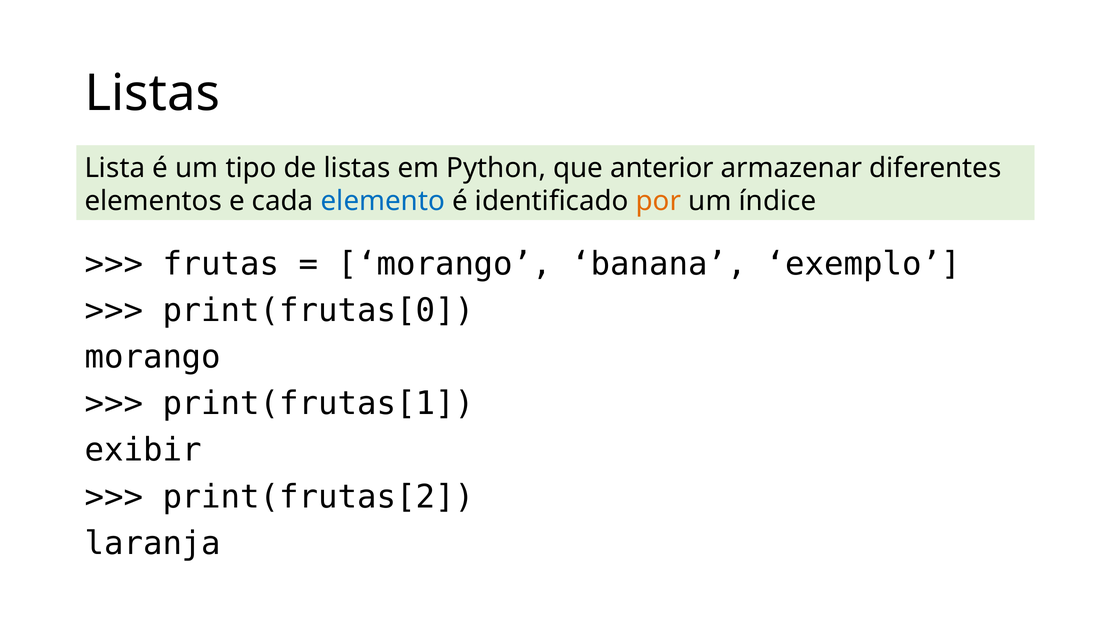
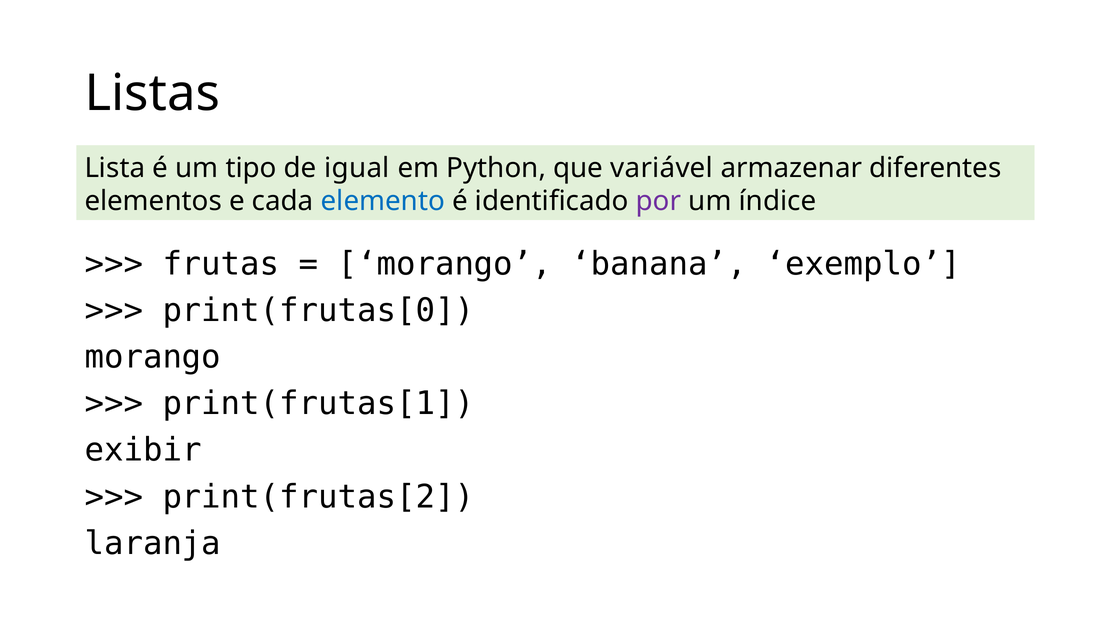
de listas: listas -> igual (357, 168)
anterior: anterior -> variável (662, 168)
por colour: orange -> purple (659, 201)
